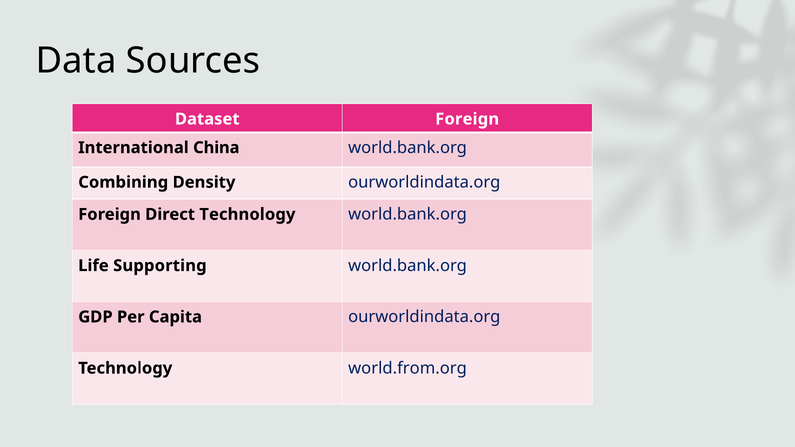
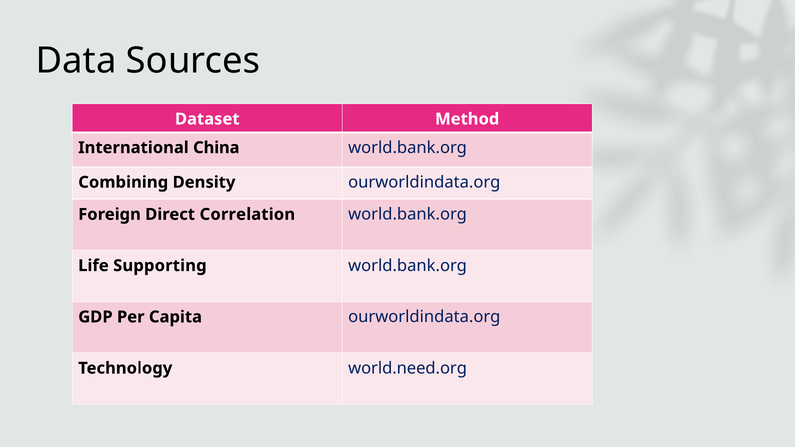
Dataset Foreign: Foreign -> Method (467, 119)
Direct Technology: Technology -> Correlation (247, 214)
world.from.org: world.from.org -> world.need.org (408, 368)
